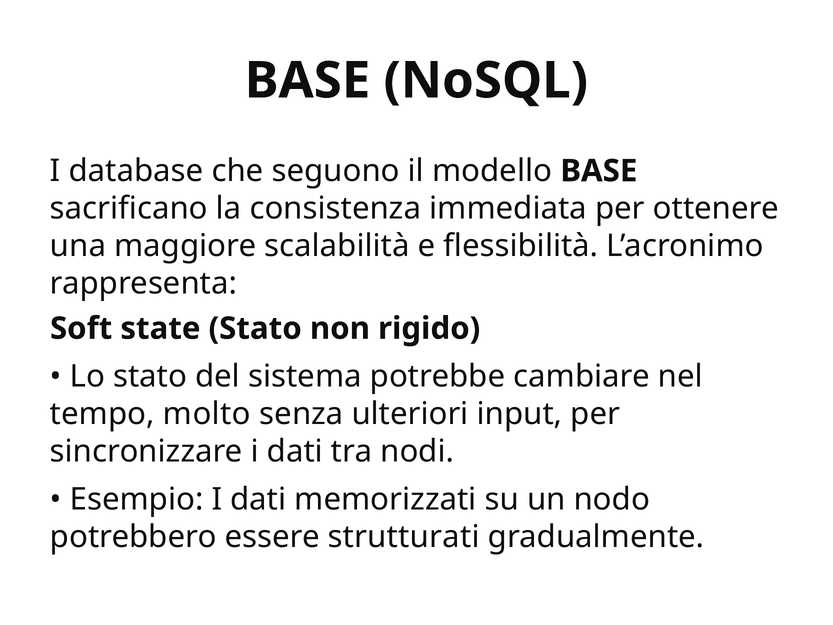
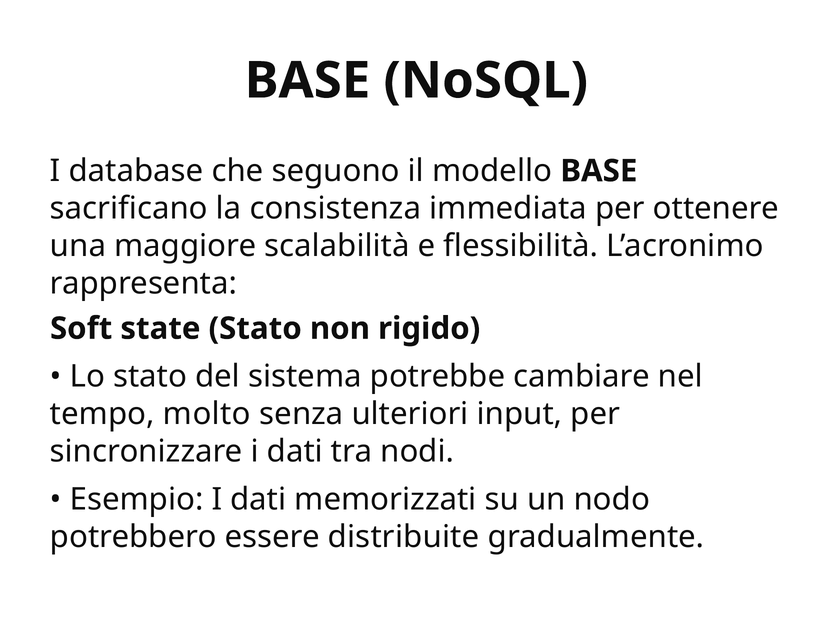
strutturati: strutturati -> distribuite (404, 537)
